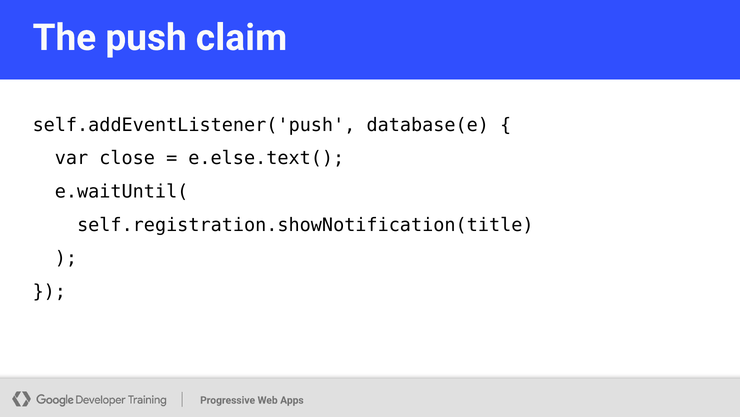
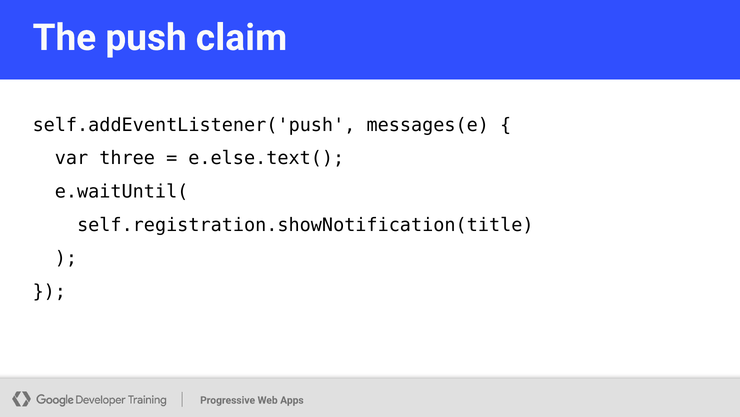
database(e: database(e -> messages(e (428, 125)
close: close -> three (127, 158)
